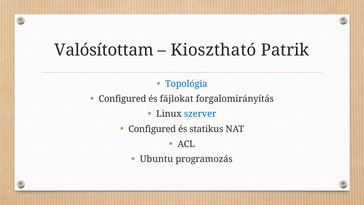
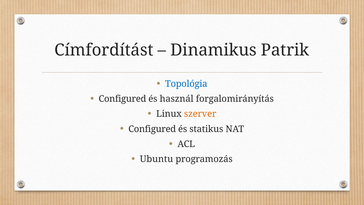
Valósítottam: Valósítottam -> Címfordítást (104, 50)
Kiosztható: Kiosztható -> Dinamikus (214, 50)
fájlokat: fájlokat -> használ (177, 99)
szerver colour: blue -> orange (200, 114)
